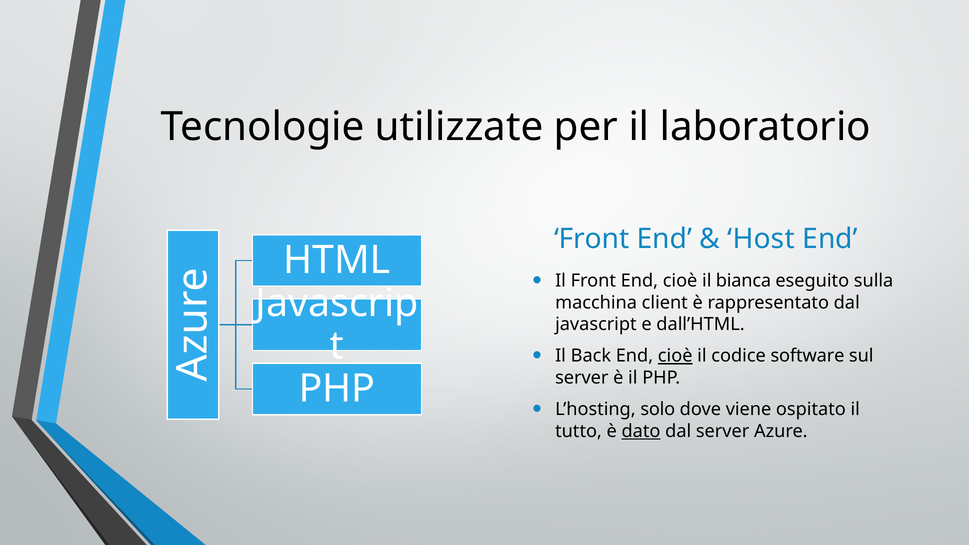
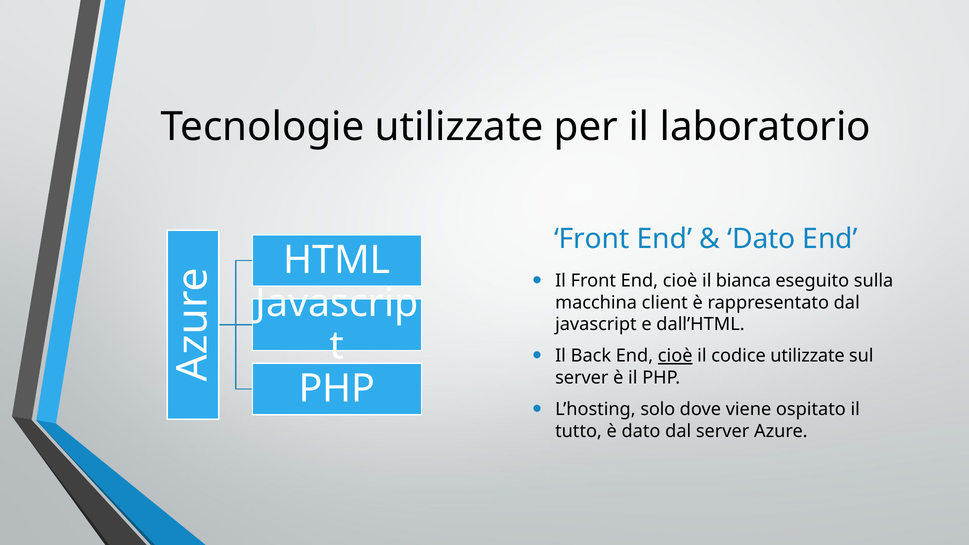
Host: Host -> Dato (761, 239)
codice software: software -> utilizzate (807, 356)
dato underline: present -> none (641, 431)
